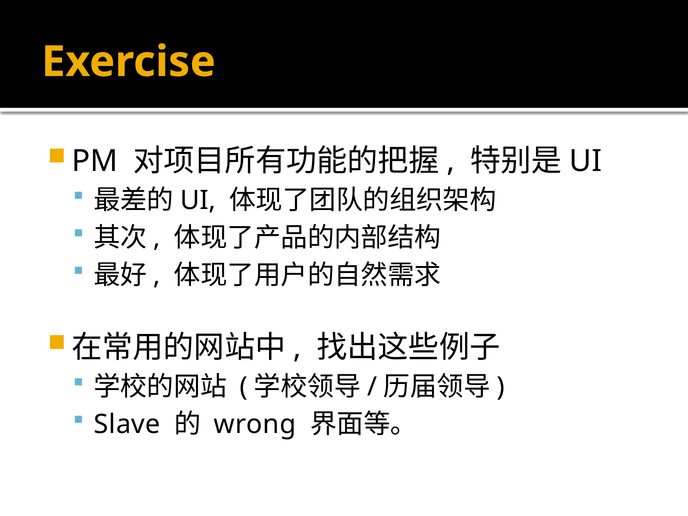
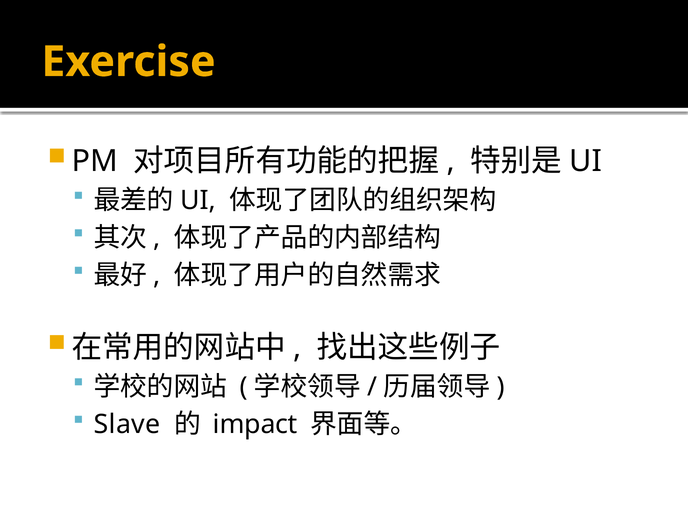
wrong: wrong -> impact (255, 425)
